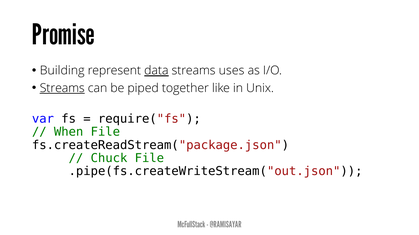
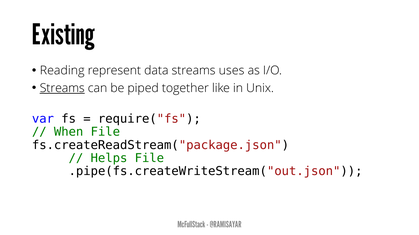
Promise: Promise -> Existing (63, 35)
Building: Building -> Reading (62, 71)
data underline: present -> none (156, 71)
Chuck: Chuck -> Helps (109, 159)
